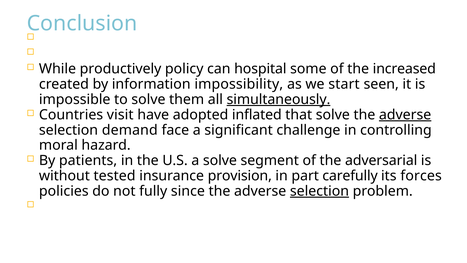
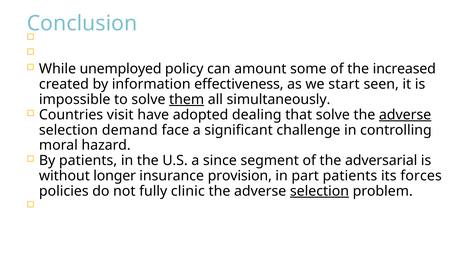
productively: productively -> unemployed (121, 69)
hospital: hospital -> amount (260, 69)
impossibility: impossibility -> effectiveness (239, 84)
them underline: none -> present (187, 99)
simultaneously underline: present -> none (278, 99)
inflated: inflated -> dealing (257, 115)
a solve: solve -> since (220, 160)
tested: tested -> longer (115, 176)
part carefully: carefully -> patients (350, 176)
since: since -> clinic (188, 191)
